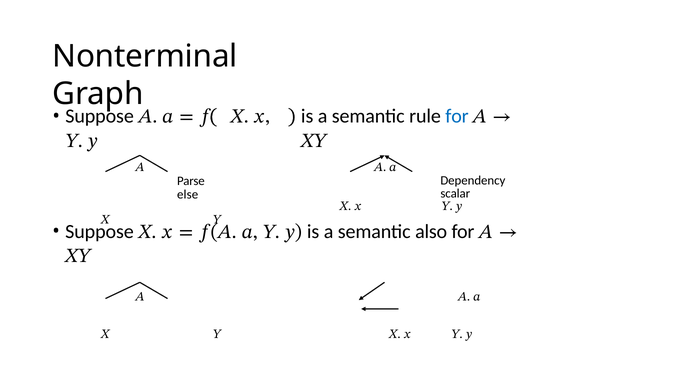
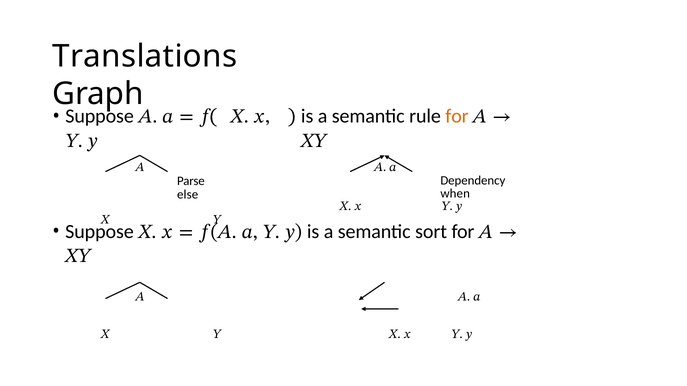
Nonterminal: Nonterminal -> Translations (145, 56)
for colour: blue -> orange (457, 116)
scalar: scalar -> when (455, 194)
also: also -> sort (431, 232)
